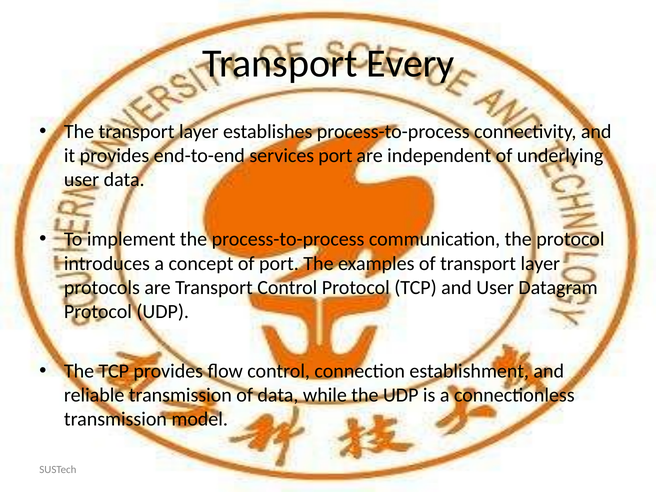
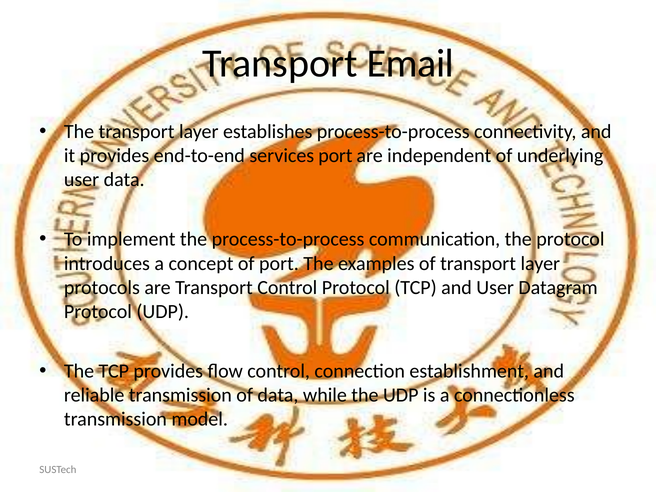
Every: Every -> Email (410, 64)
